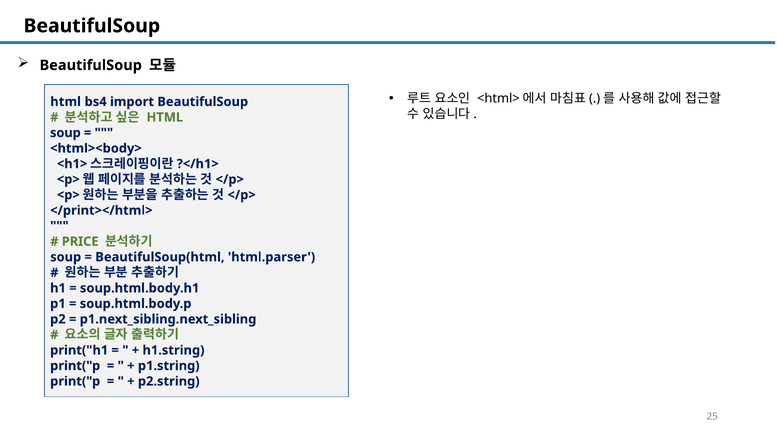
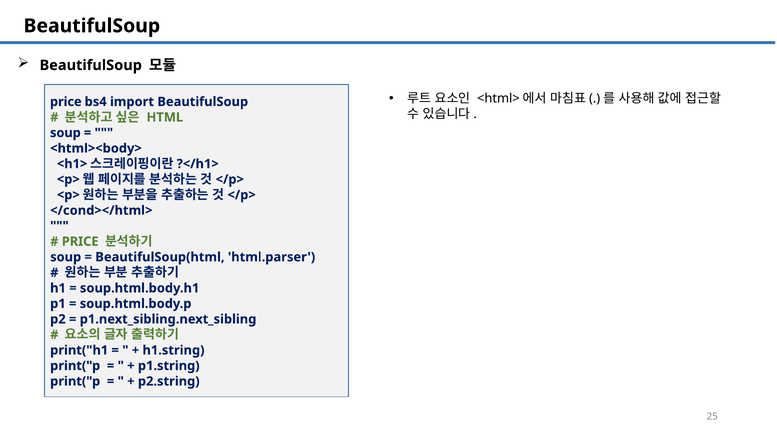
html: html -> price (66, 102)
</print></html>: </print></html> -> </cond></html> (101, 210)
